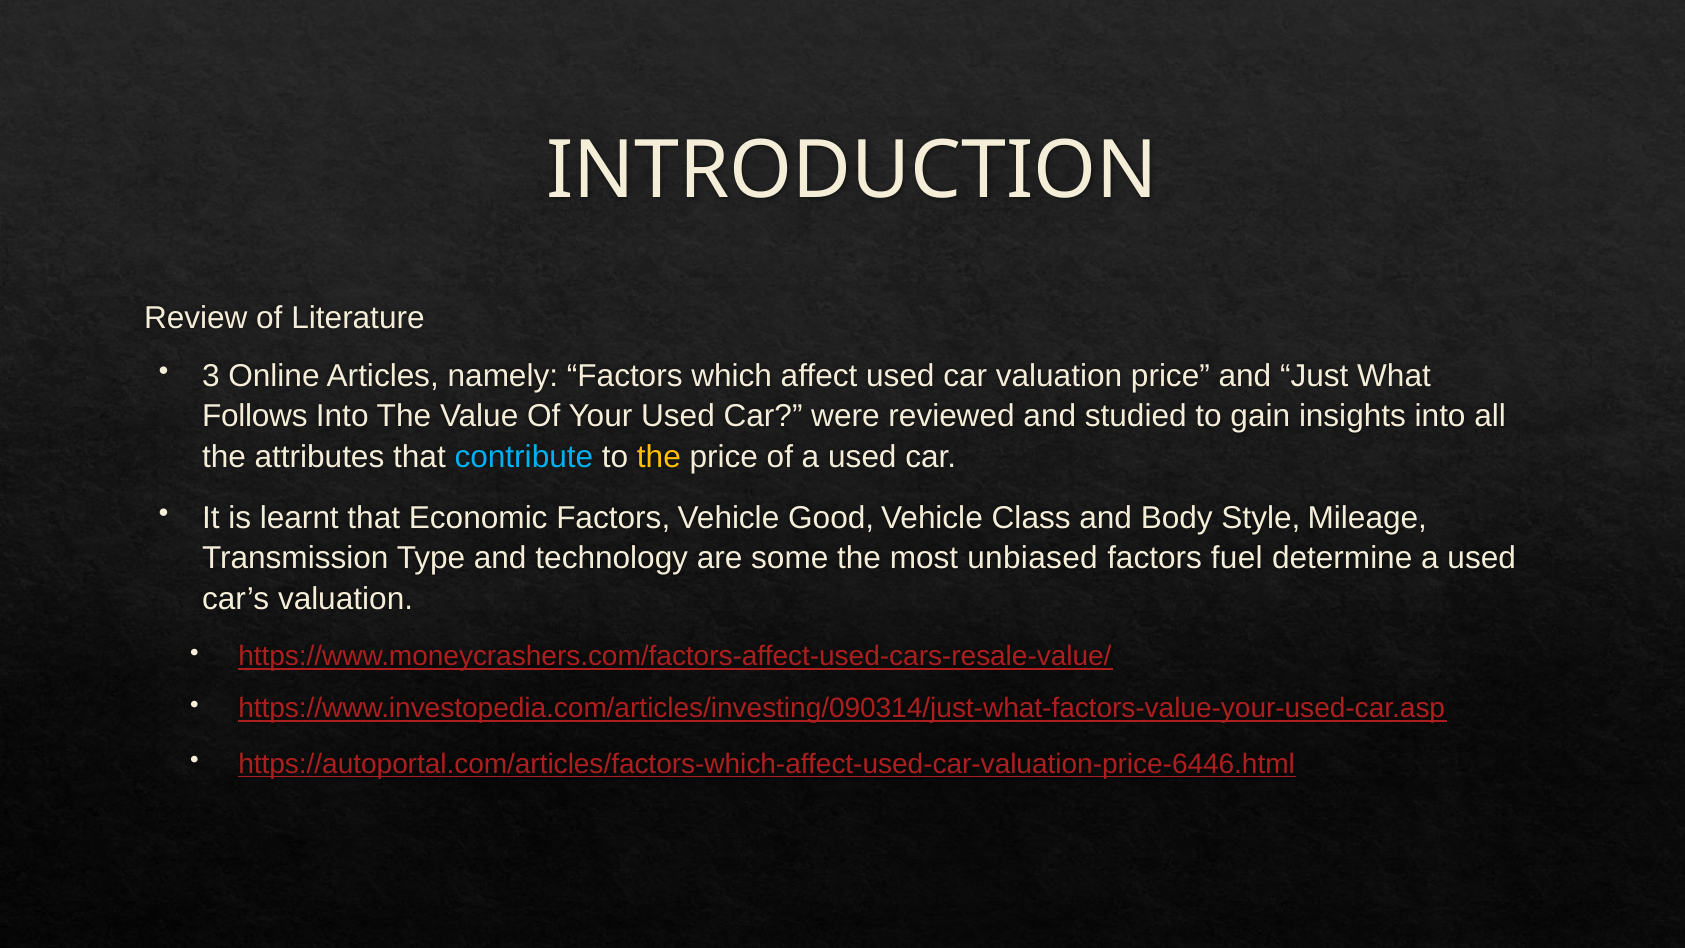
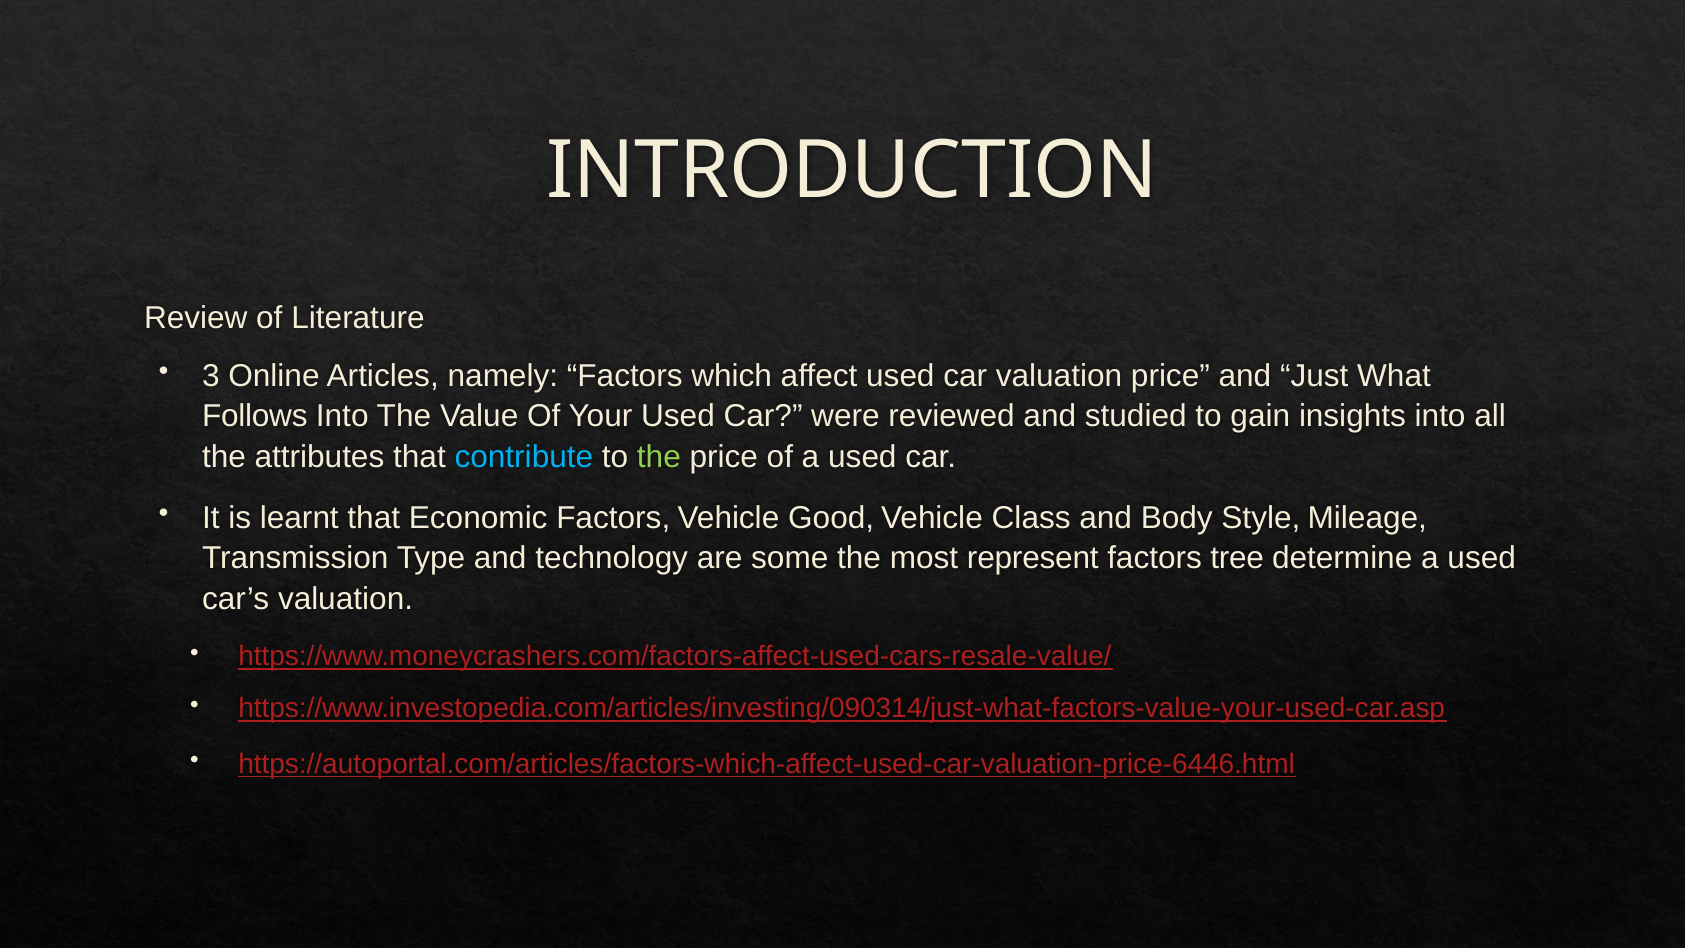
the colour: yellow -> light green (659, 457)
unbiased: unbiased -> represent (1033, 558)
fuel: fuel -> tree (1237, 558)
